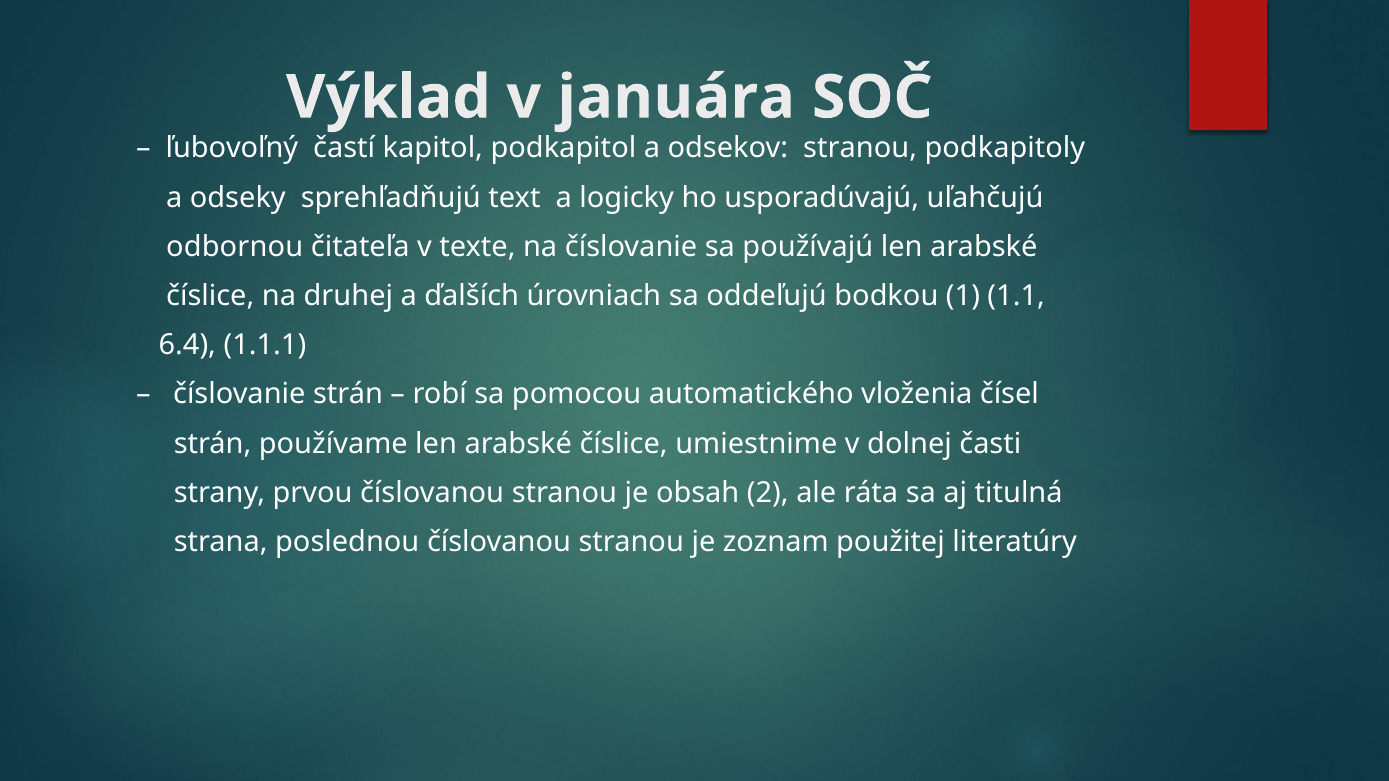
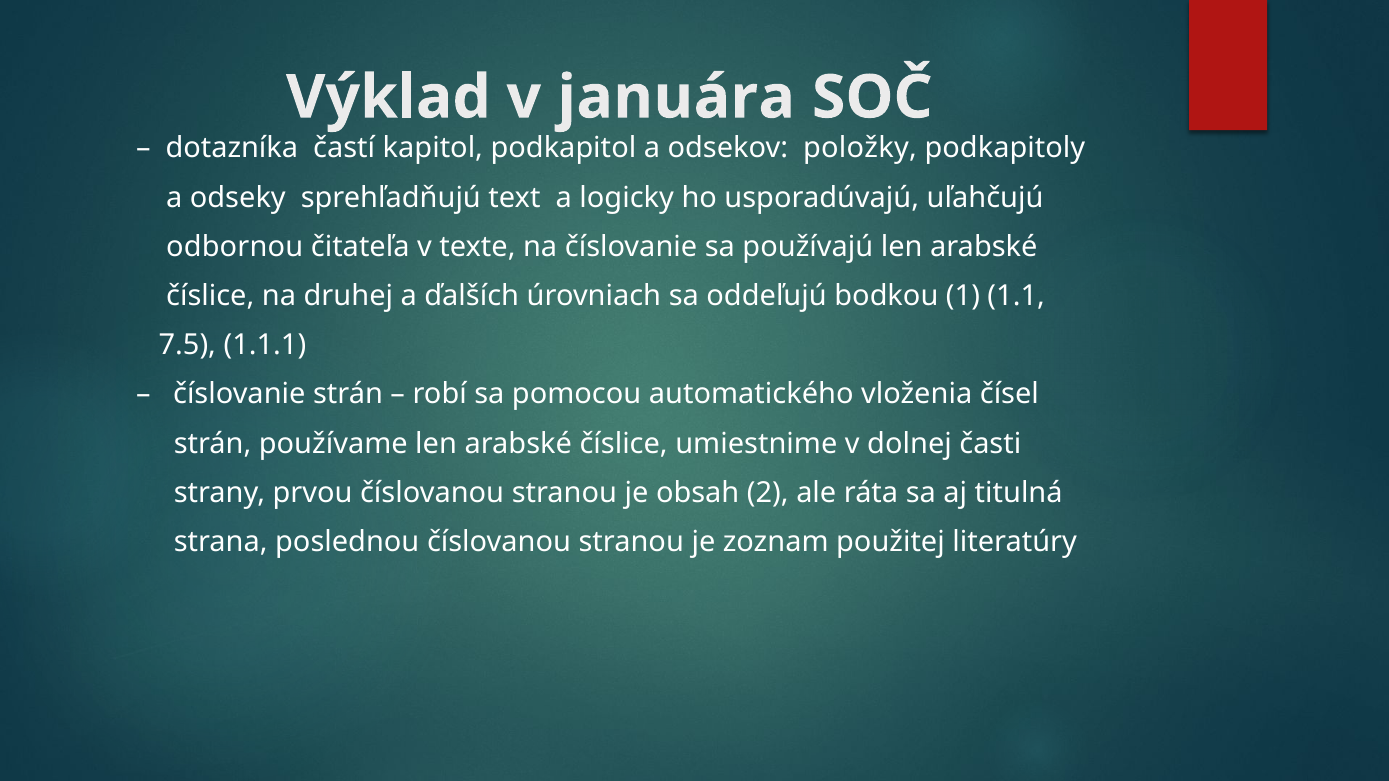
ľubovoľný: ľubovoľný -> dotazníka (232, 148)
odsekov stranou: stranou -> položky (860, 148)
6.4: 6.4 -> 7.5 (187, 345)
